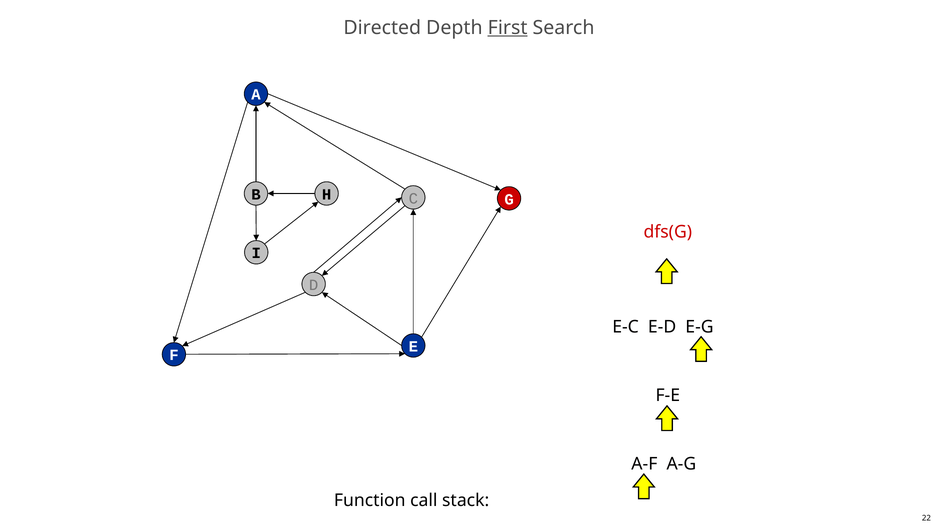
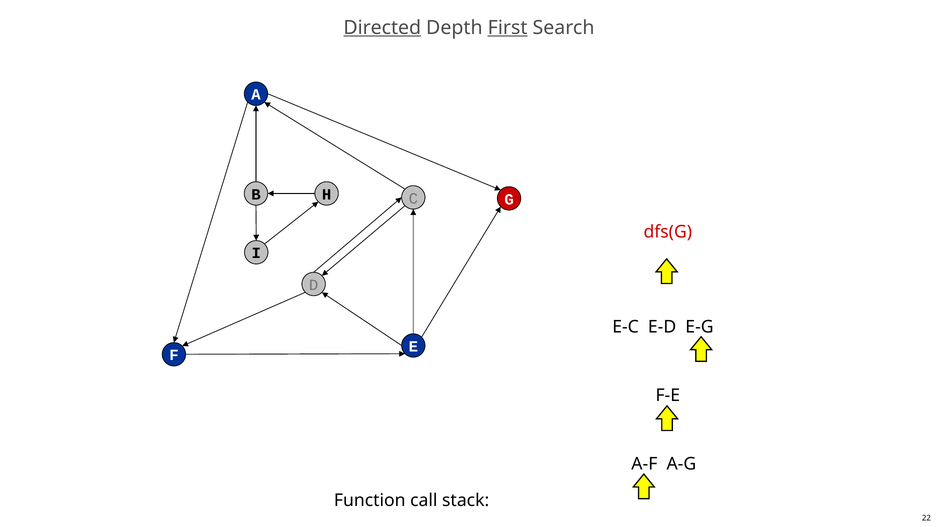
Directed underline: none -> present (382, 28)
